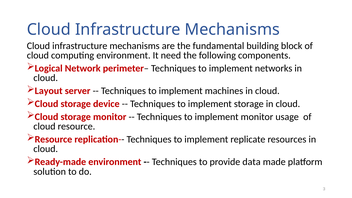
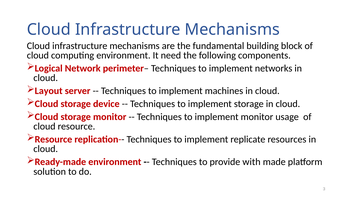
data: data -> with (251, 162)
